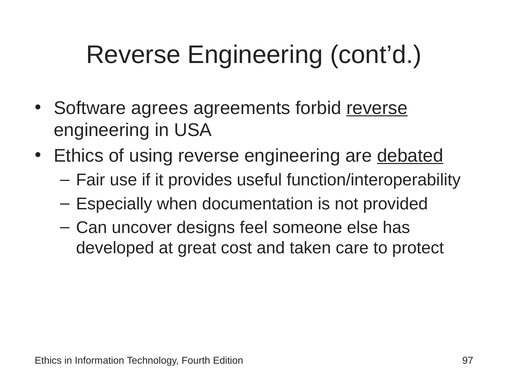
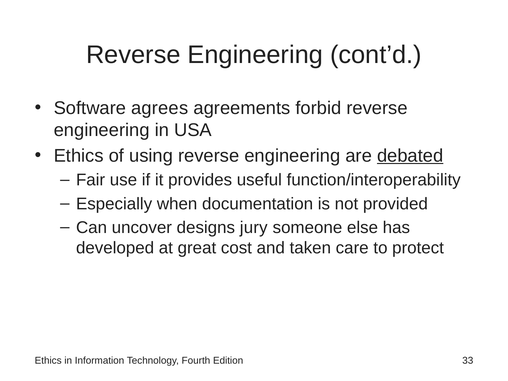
reverse underline: present -> none (377, 108)
feel: feel -> jury (254, 227)
97: 97 -> 33 (468, 360)
